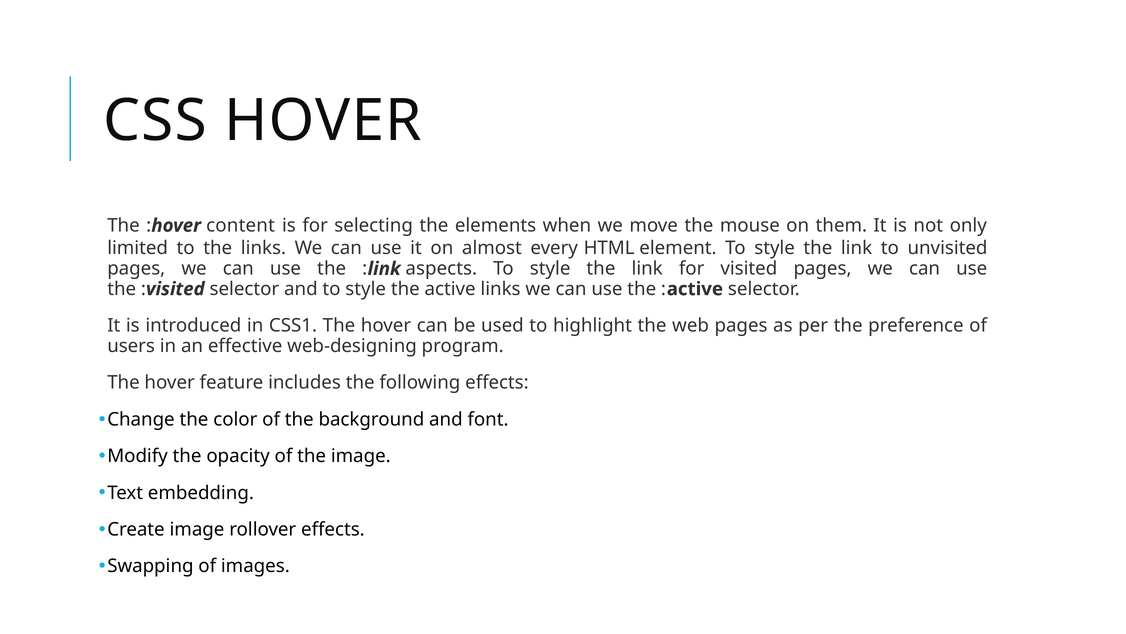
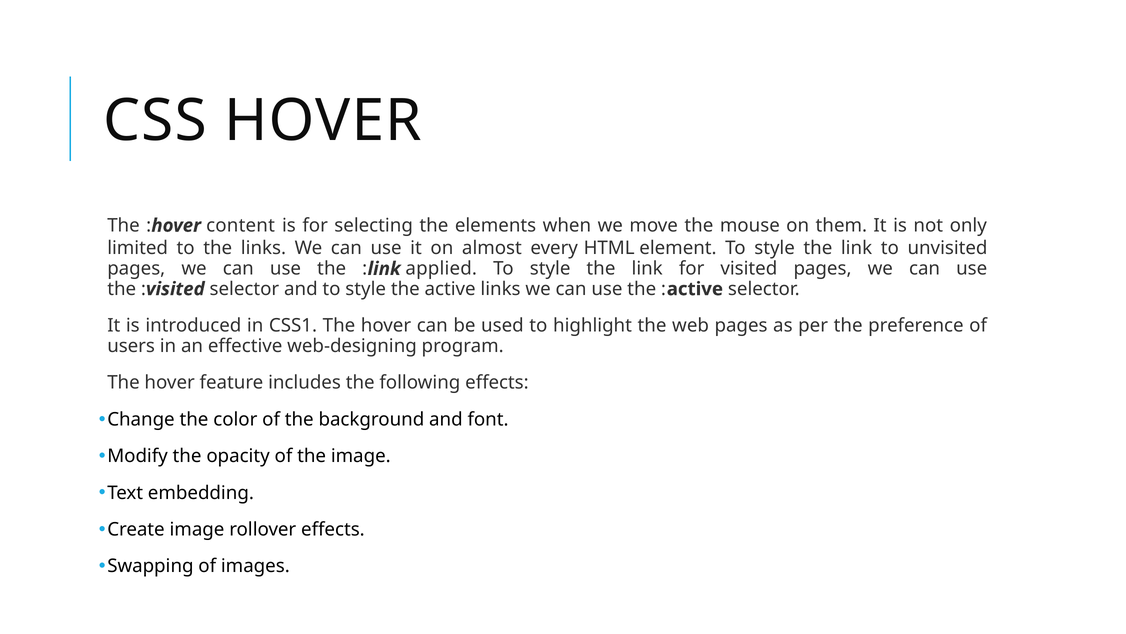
aspects: aspects -> applied (441, 269)
